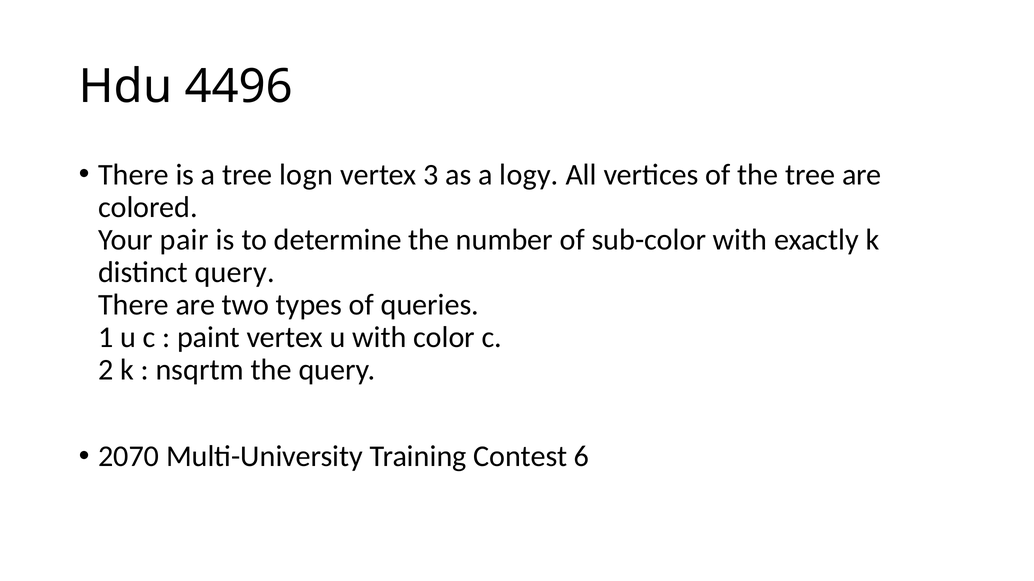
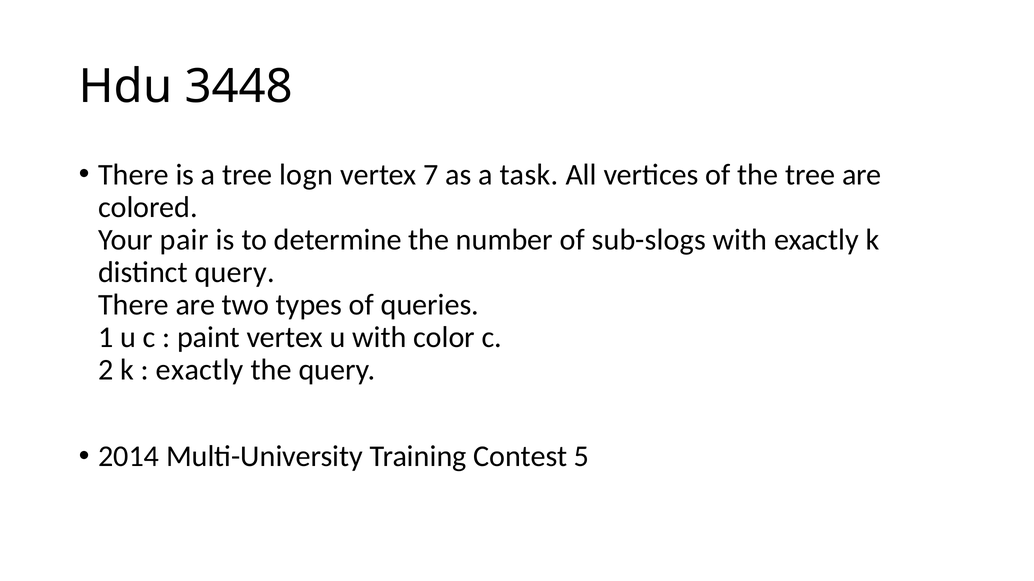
4496: 4496 -> 3448 (239, 87)
3: 3 -> 7 (431, 175)
logy: logy -> task (529, 175)
sub-color: sub-color -> sub-slogs (649, 240)
nsqrtm: nsqrtm -> exactly (200, 370)
2070: 2070 -> 2014 (129, 457)
6: 6 -> 5 (582, 457)
